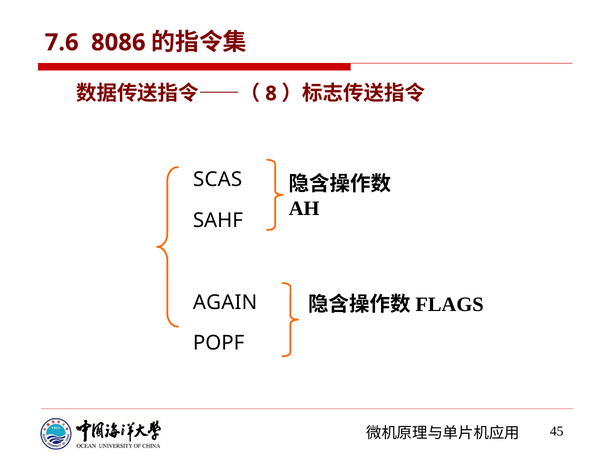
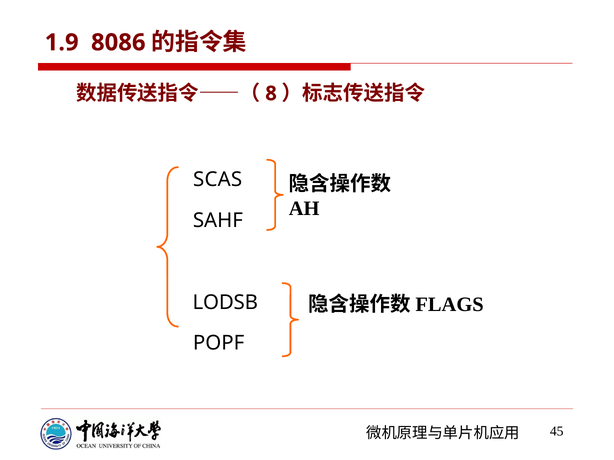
7.6: 7.6 -> 1.9 (62, 43)
AGAIN: AGAIN -> LODSB (225, 303)
